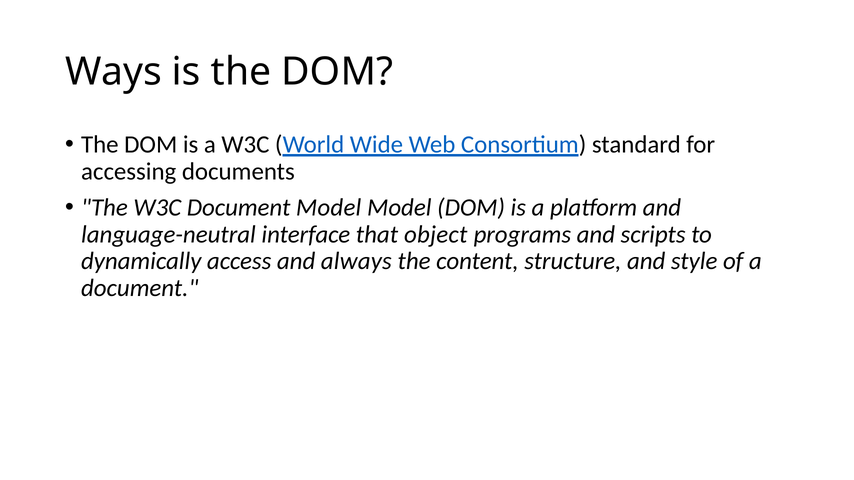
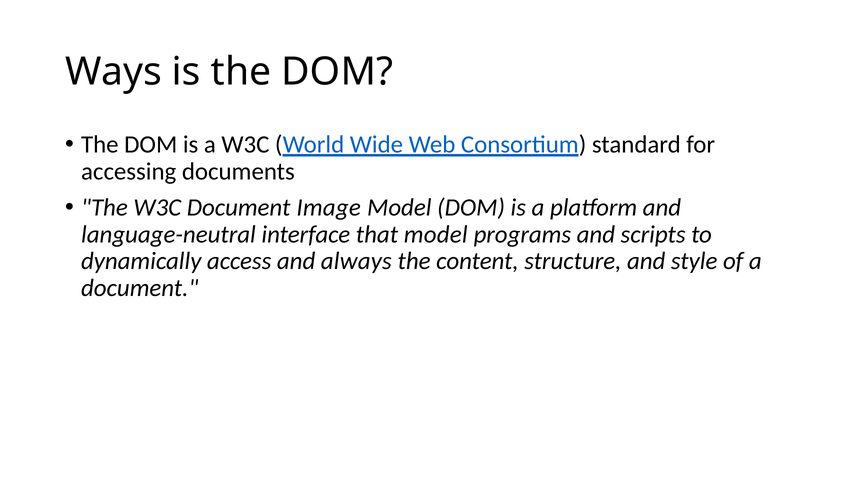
Document Model: Model -> Image (329, 208)
that object: object -> model (436, 234)
